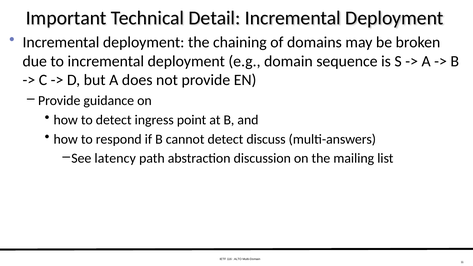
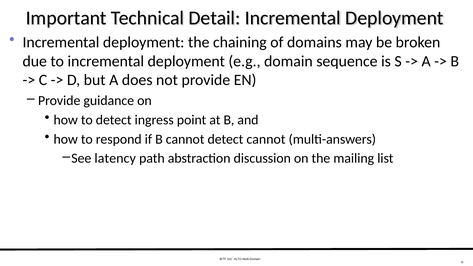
detect discuss: discuss -> cannot (266, 139)
